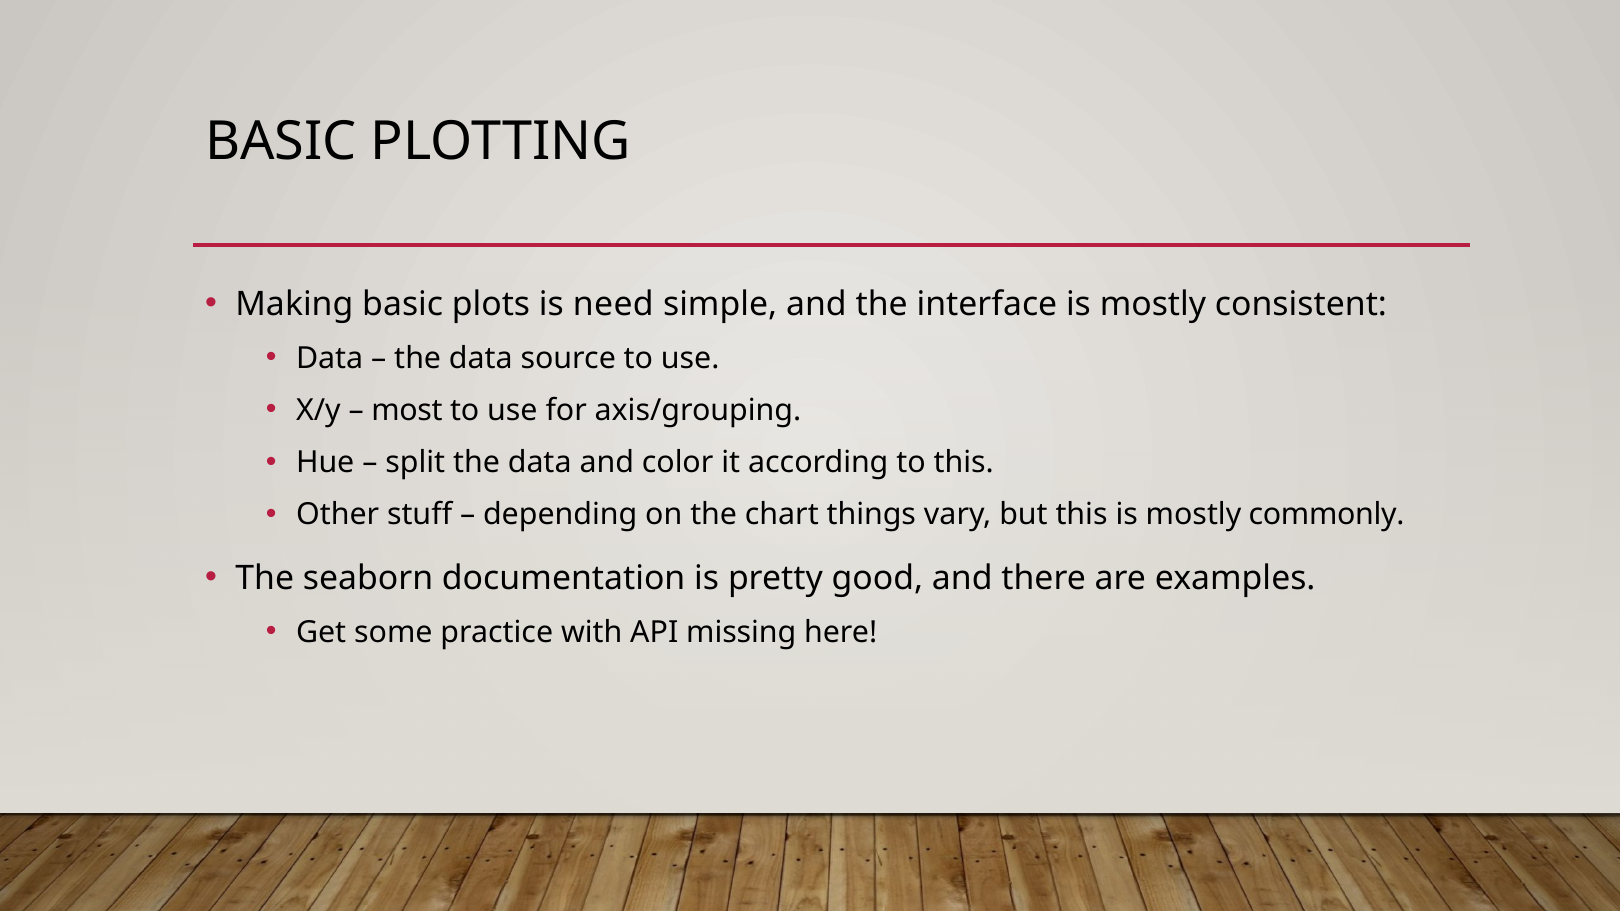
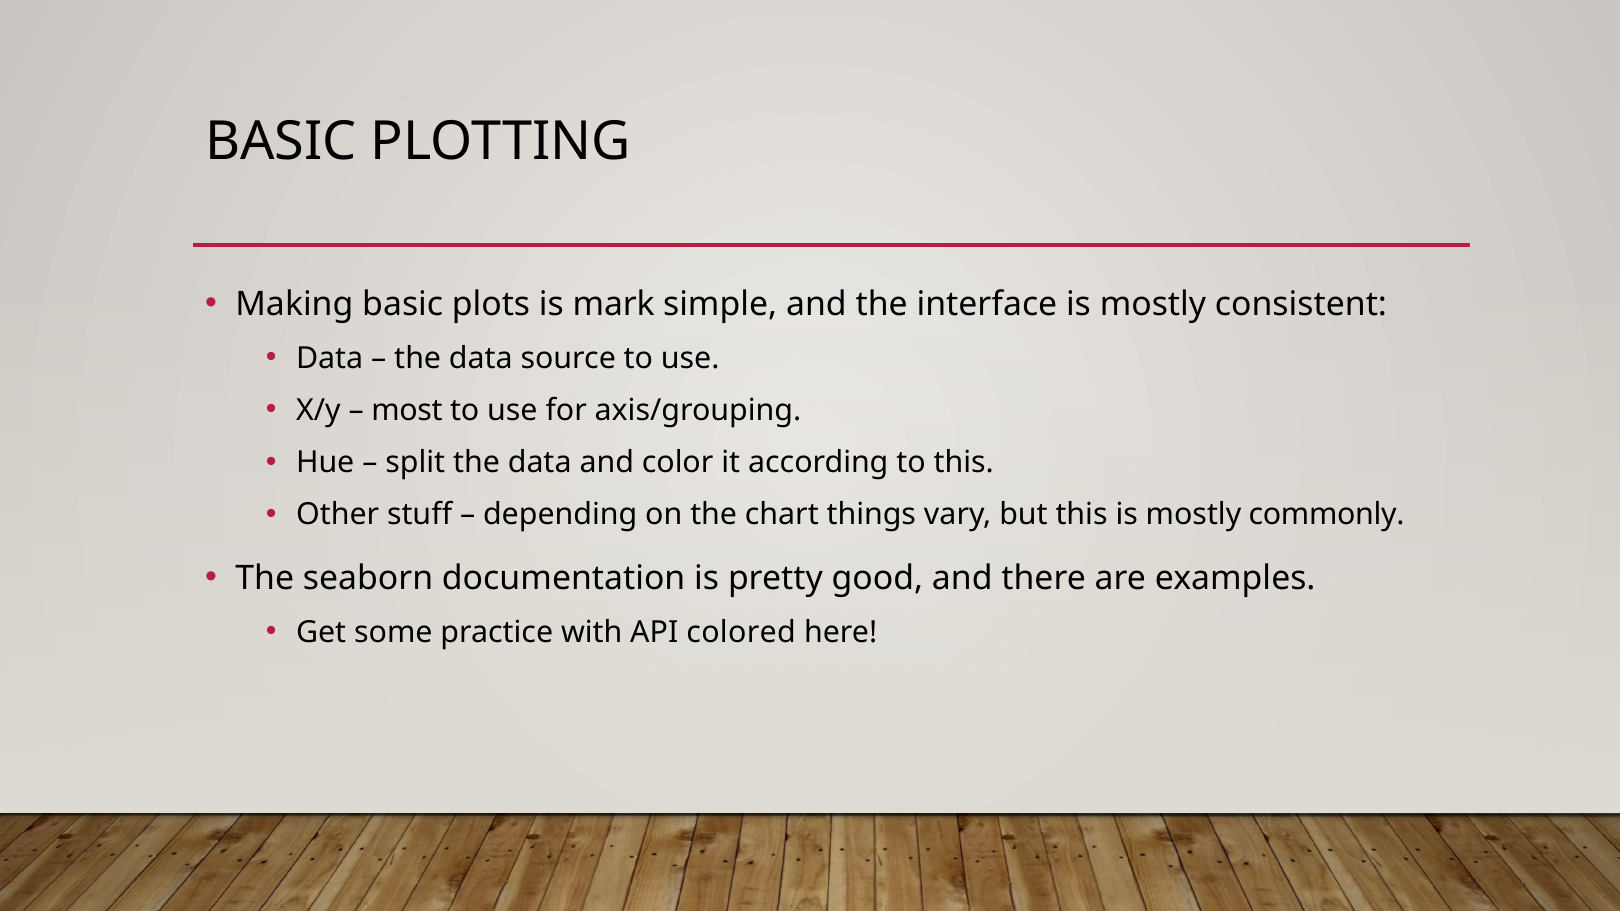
need: need -> mark (614, 305)
missing: missing -> colored (741, 633)
